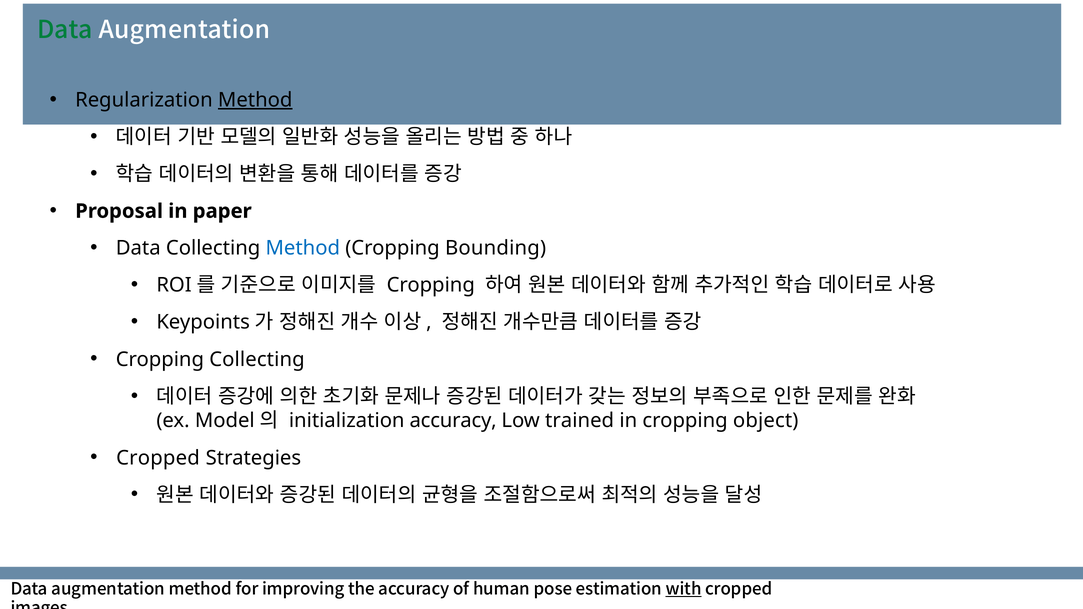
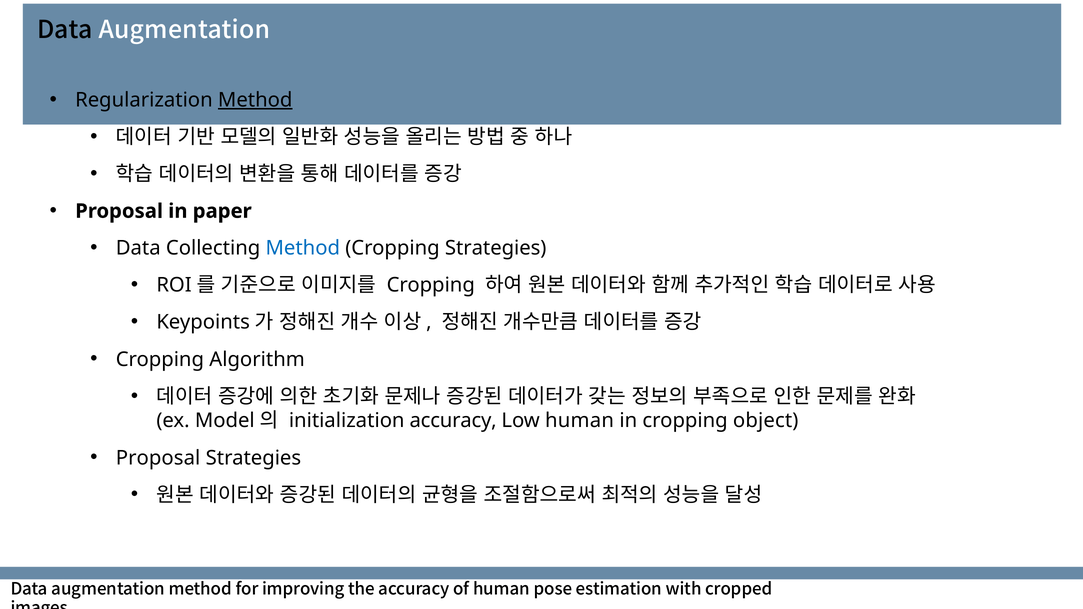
Data colour: green -> black (65, 30)
Cropping Bounding: Bounding -> Strategies (496, 248)
Cropping Collecting: Collecting -> Algorithm (257, 359)
Low trained: trained -> human (580, 421)
Cropped: Cropped -> Proposal (158, 458)
with underline: present -> none (684, 589)
